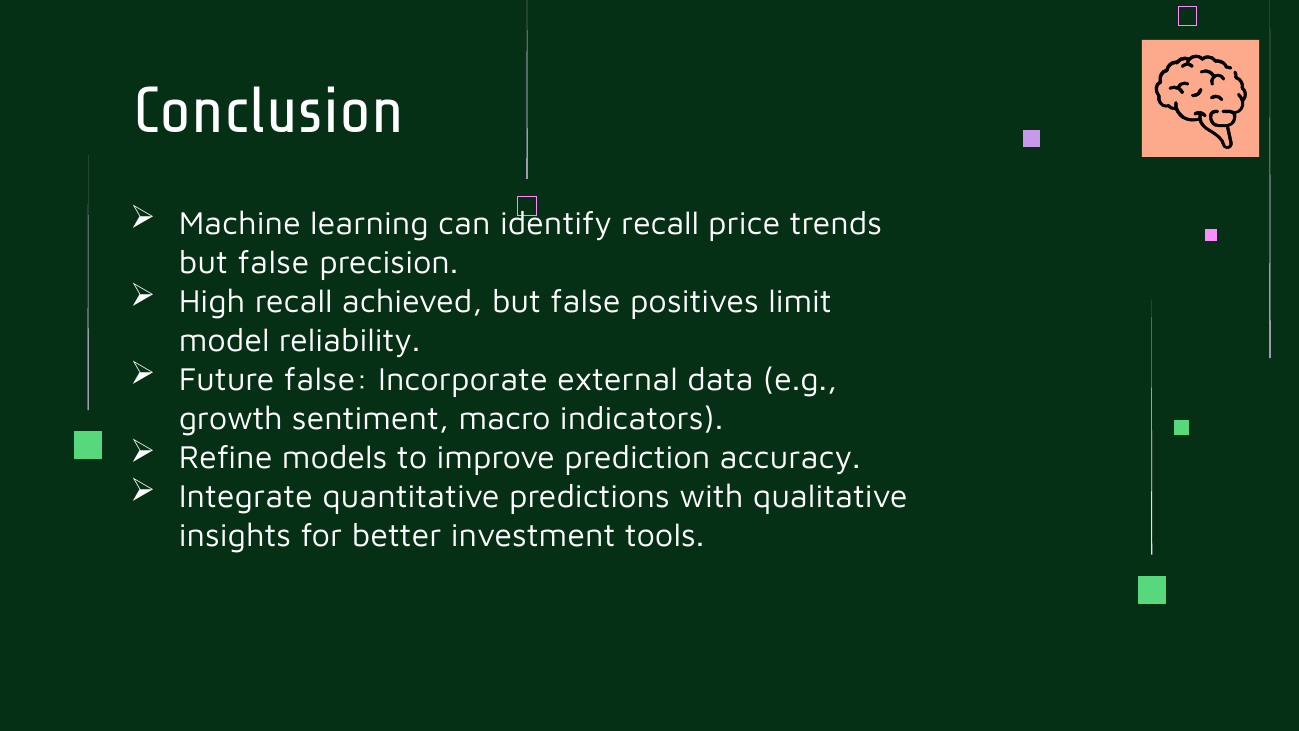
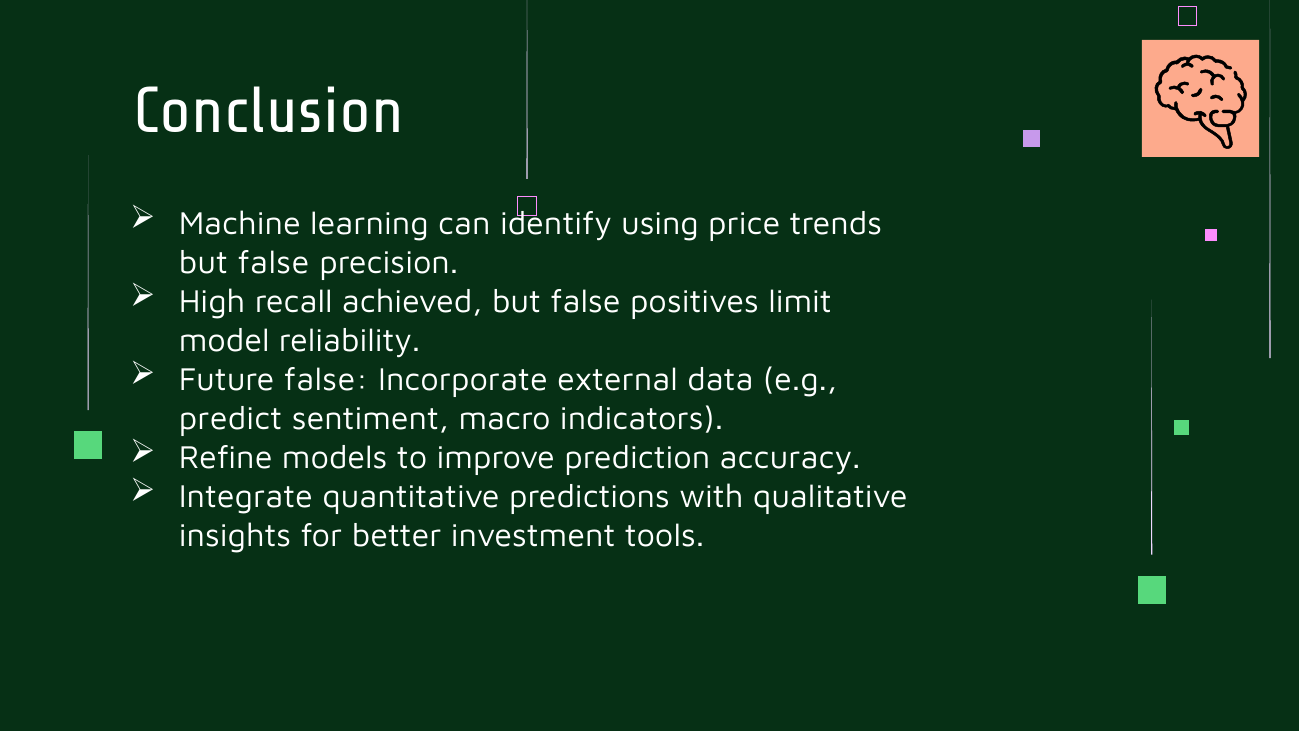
identify recall: recall -> using (660, 223)
growth: growth -> predict (231, 418)
